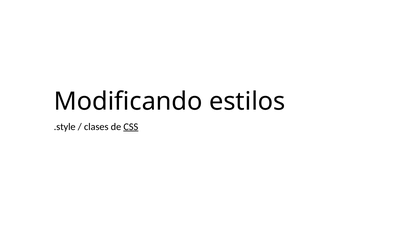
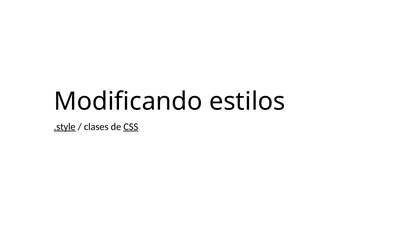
.style underline: none -> present (65, 127)
